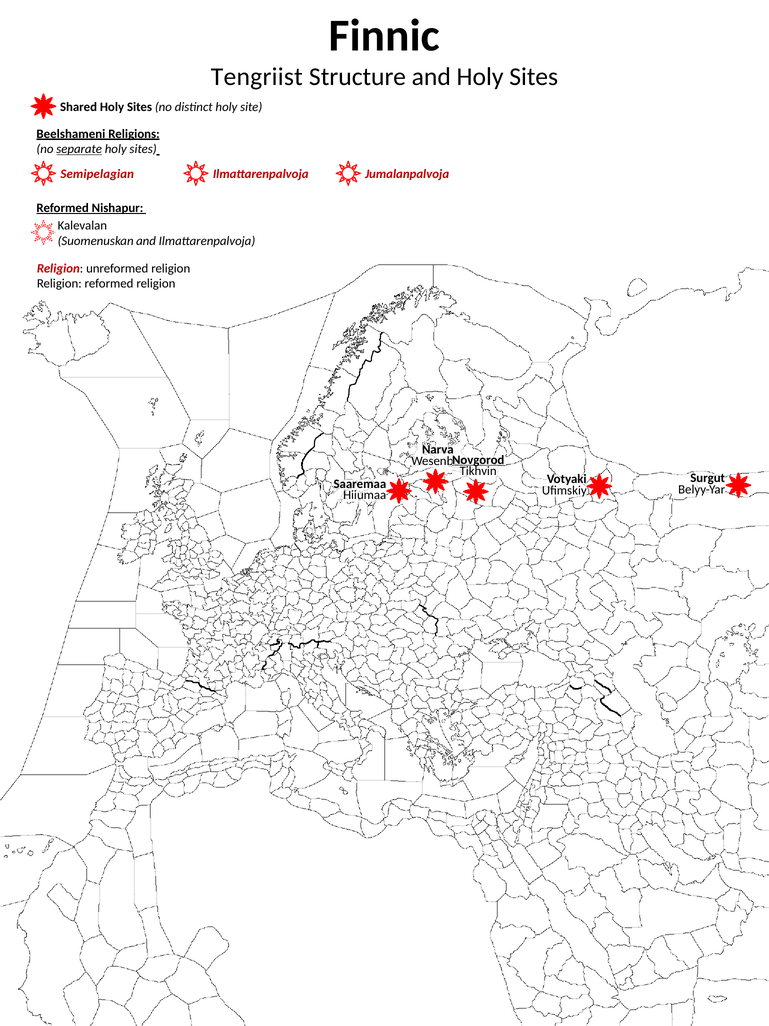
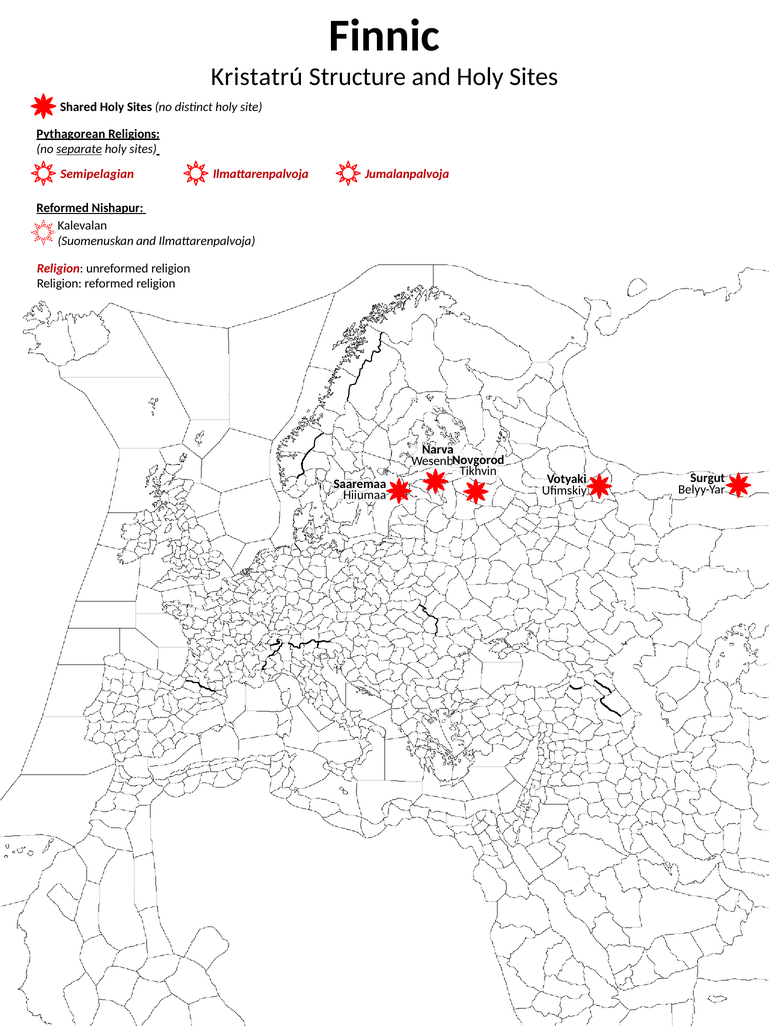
Tengriist: Tengriist -> Kristatrú (257, 77)
Beelshameni: Beelshameni -> Pythagorean (71, 134)
Novgorod underline: present -> none (478, 459)
